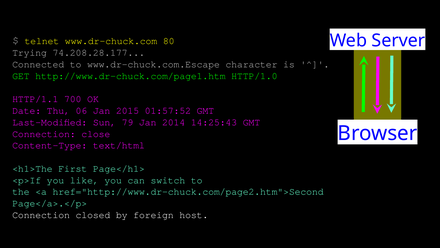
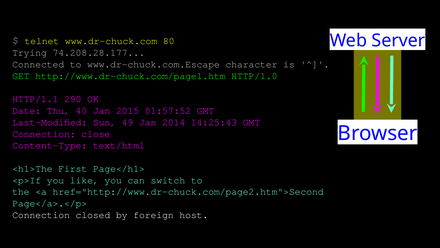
700: 700 -> 290 (73, 99)
06: 06 -> 40 (81, 110)
79: 79 -> 49 (128, 122)
